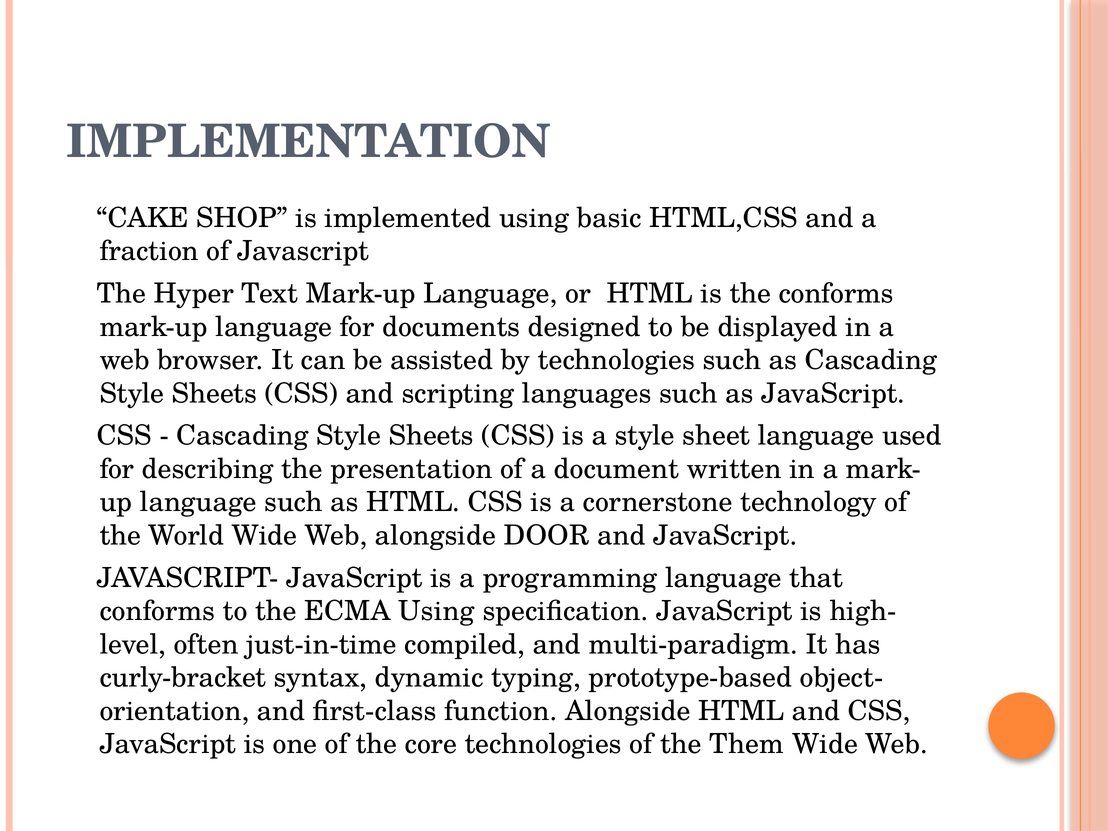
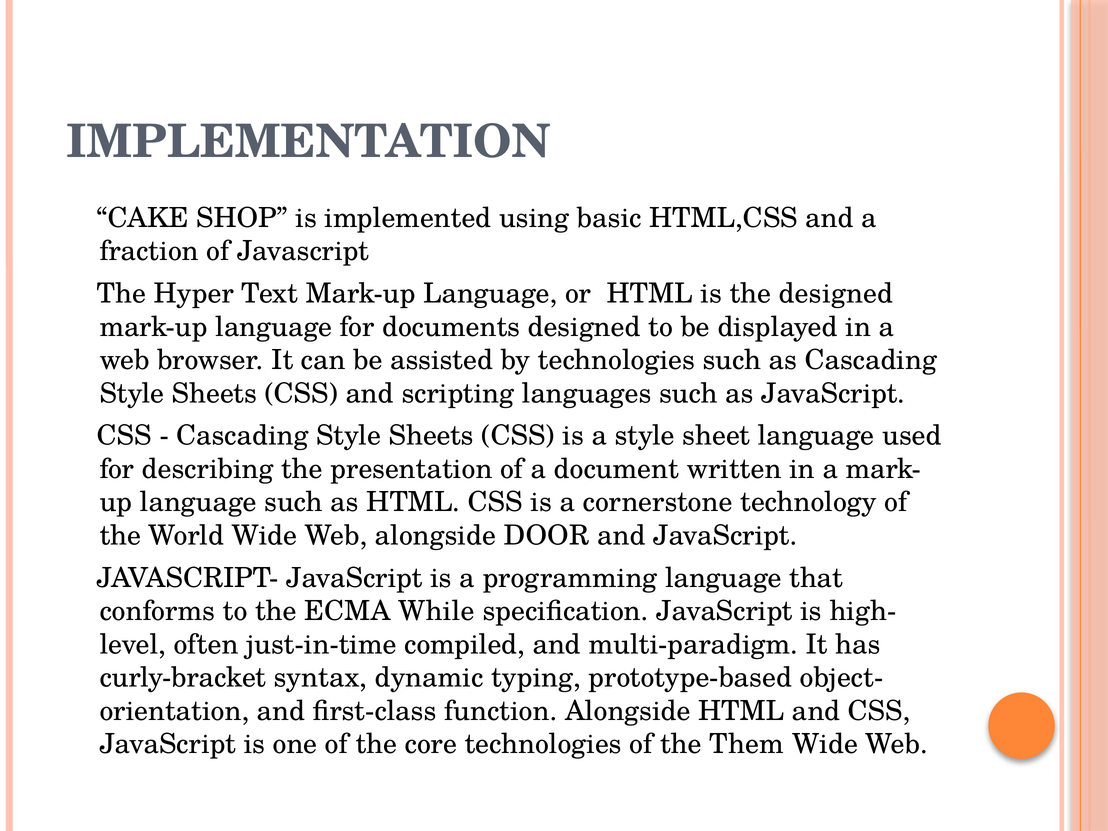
the conforms: conforms -> designed (836, 294)
ECMA Using: Using -> While (436, 611)
